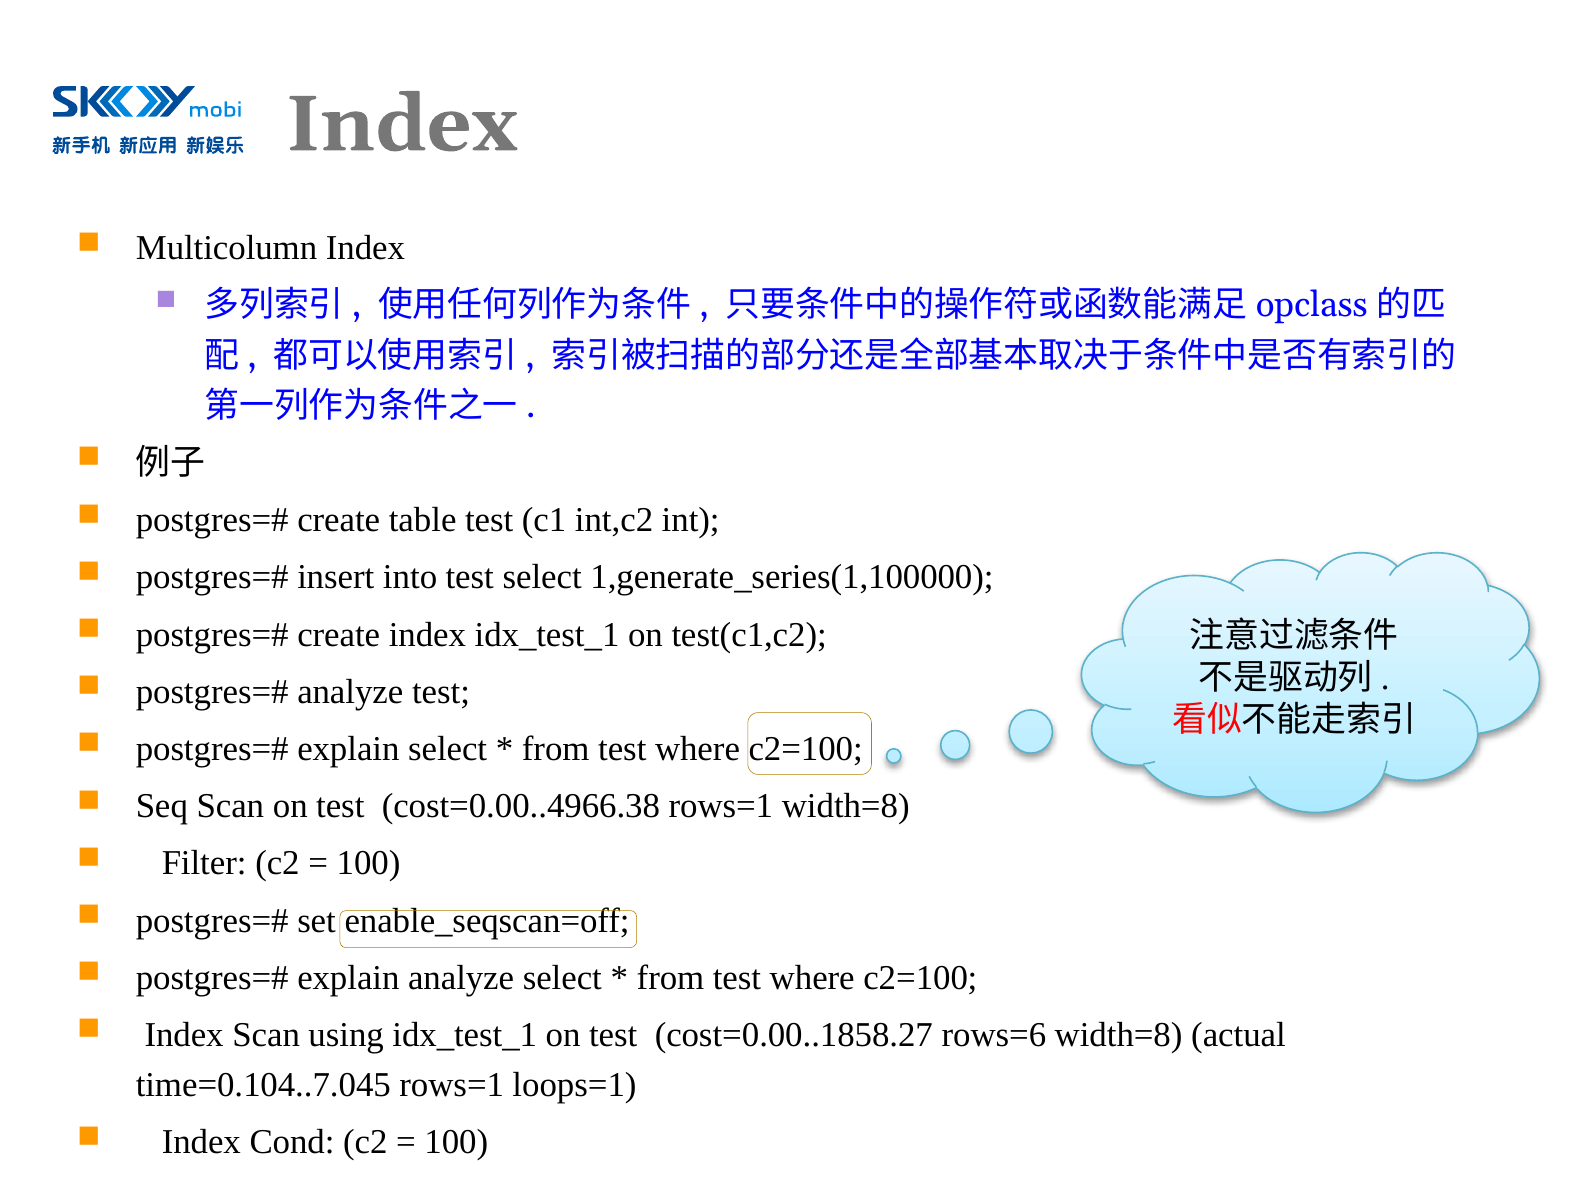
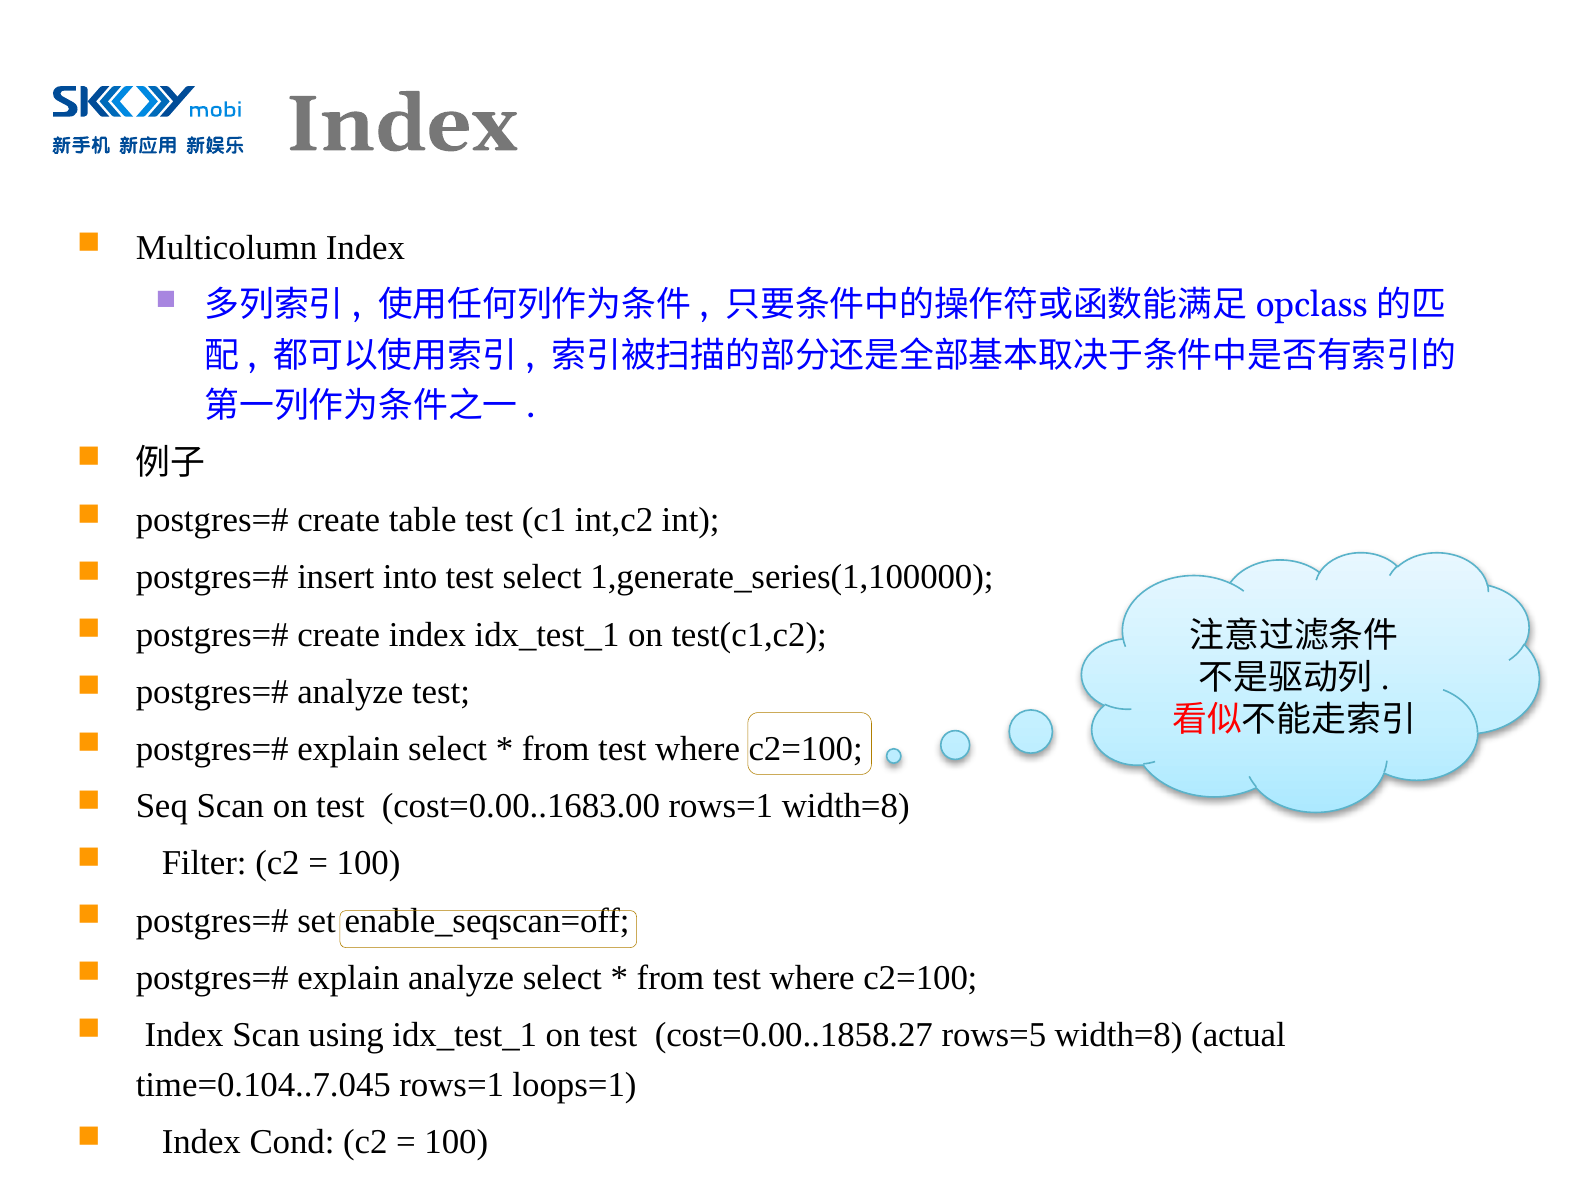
cost=0.00..4966.38: cost=0.00..4966.38 -> cost=0.00..1683.00 (521, 806)
rows=6: rows=6 -> rows=5 (994, 1035)
